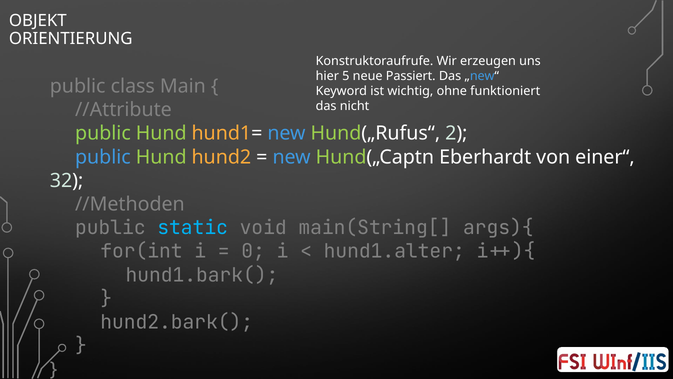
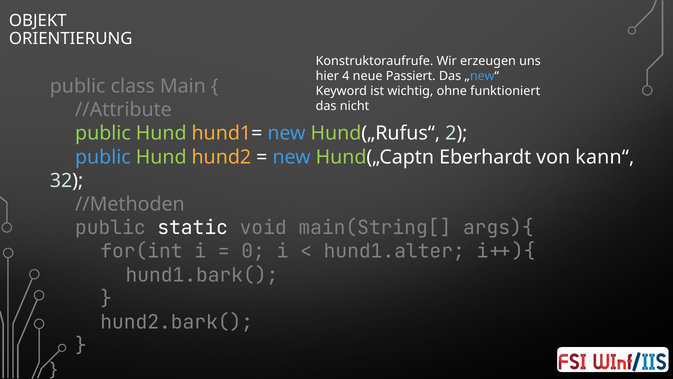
5: 5 -> 4 (346, 76)
einer“: einer“ -> kann“ (605, 157)
static colour: light blue -> white (193, 228)
